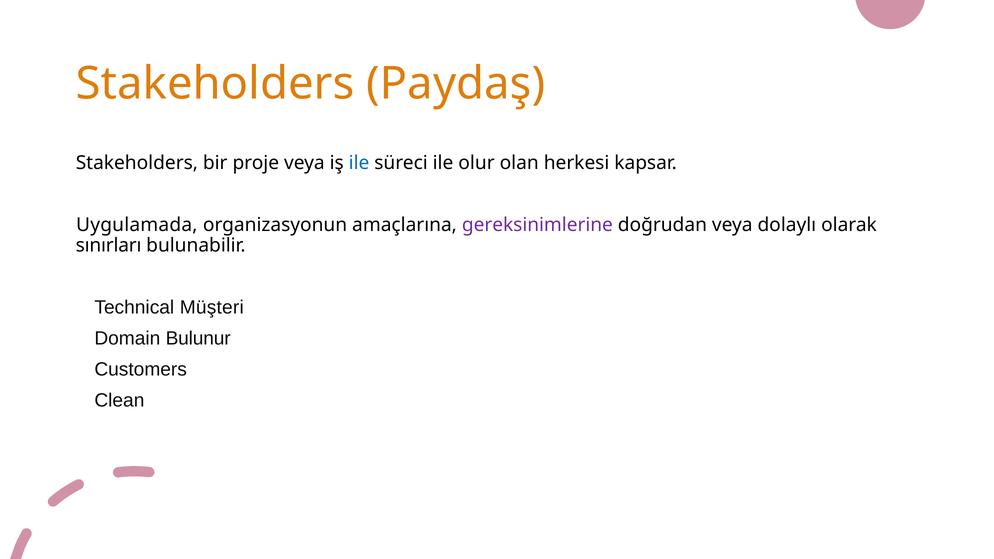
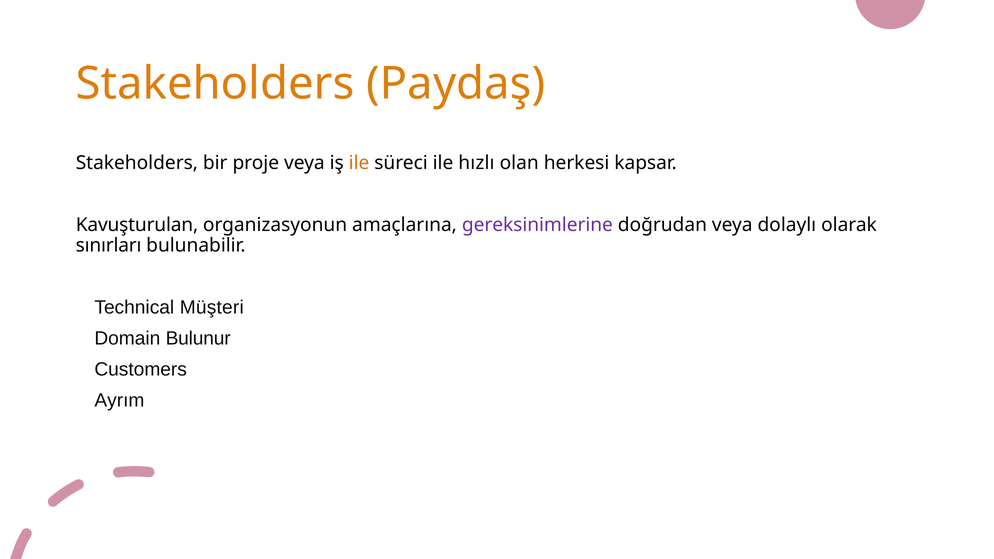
ile colour: blue -> orange (359, 163)
olur: olur -> hızlı (476, 163)
Uygulamada: Uygulamada -> Kavuşturulan (137, 225)
Clean: Clean -> Ayrım (119, 401)
